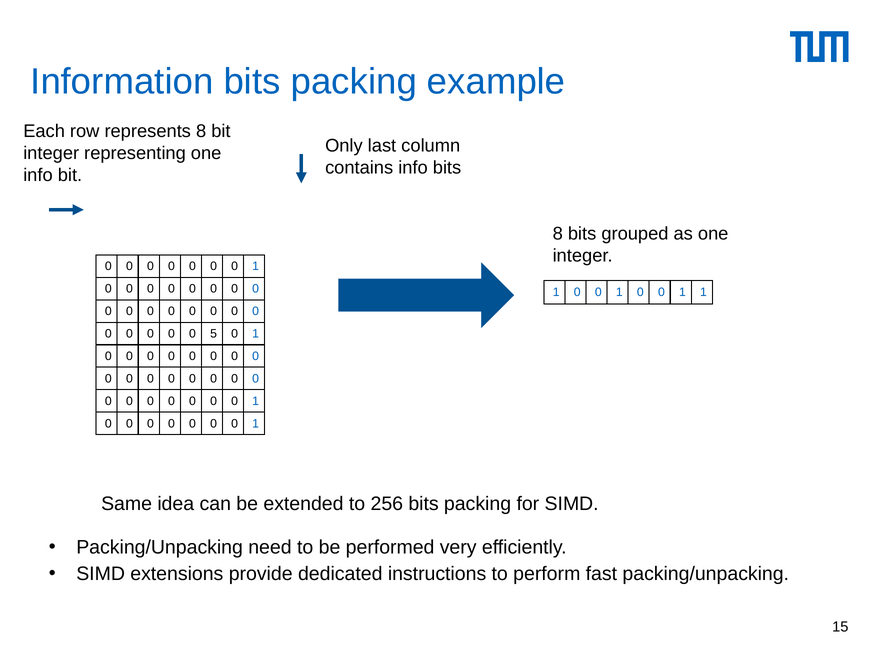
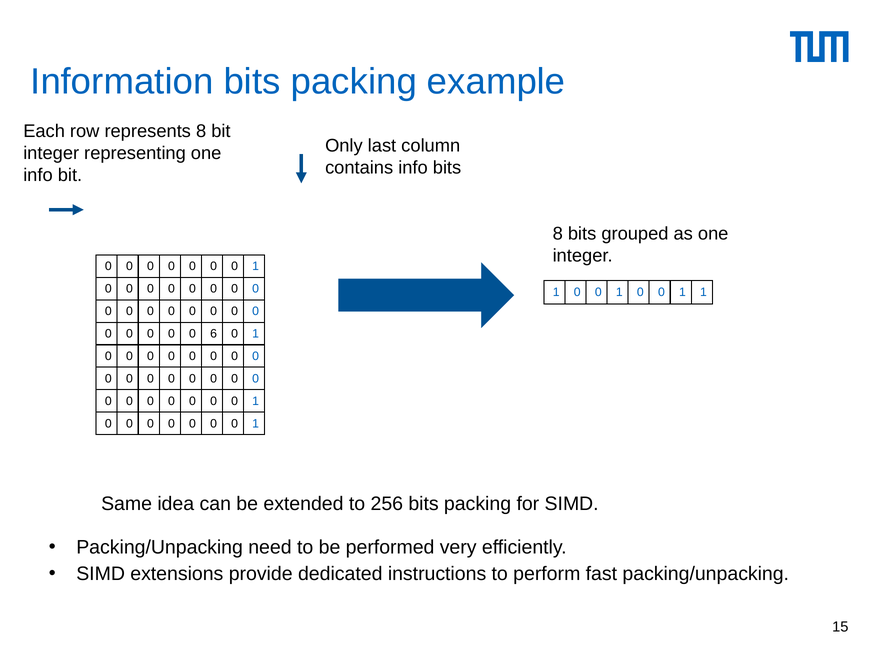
5: 5 -> 6 (214, 334)
